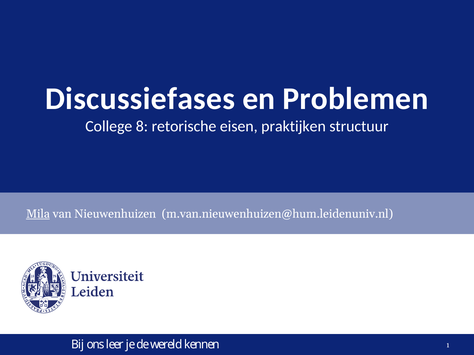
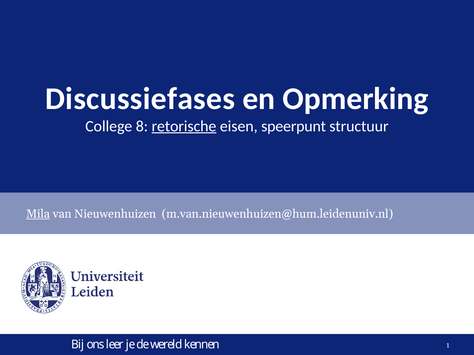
Problemen: Problemen -> Opmerking (355, 99)
retorische underline: none -> present (184, 126)
praktijken: praktijken -> speerpunt (294, 126)
